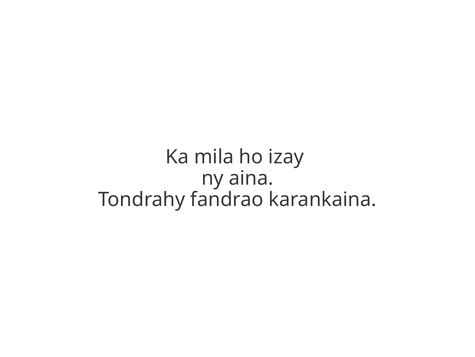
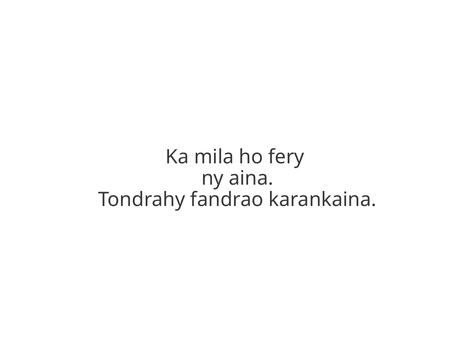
izay: izay -> fery (286, 157)
